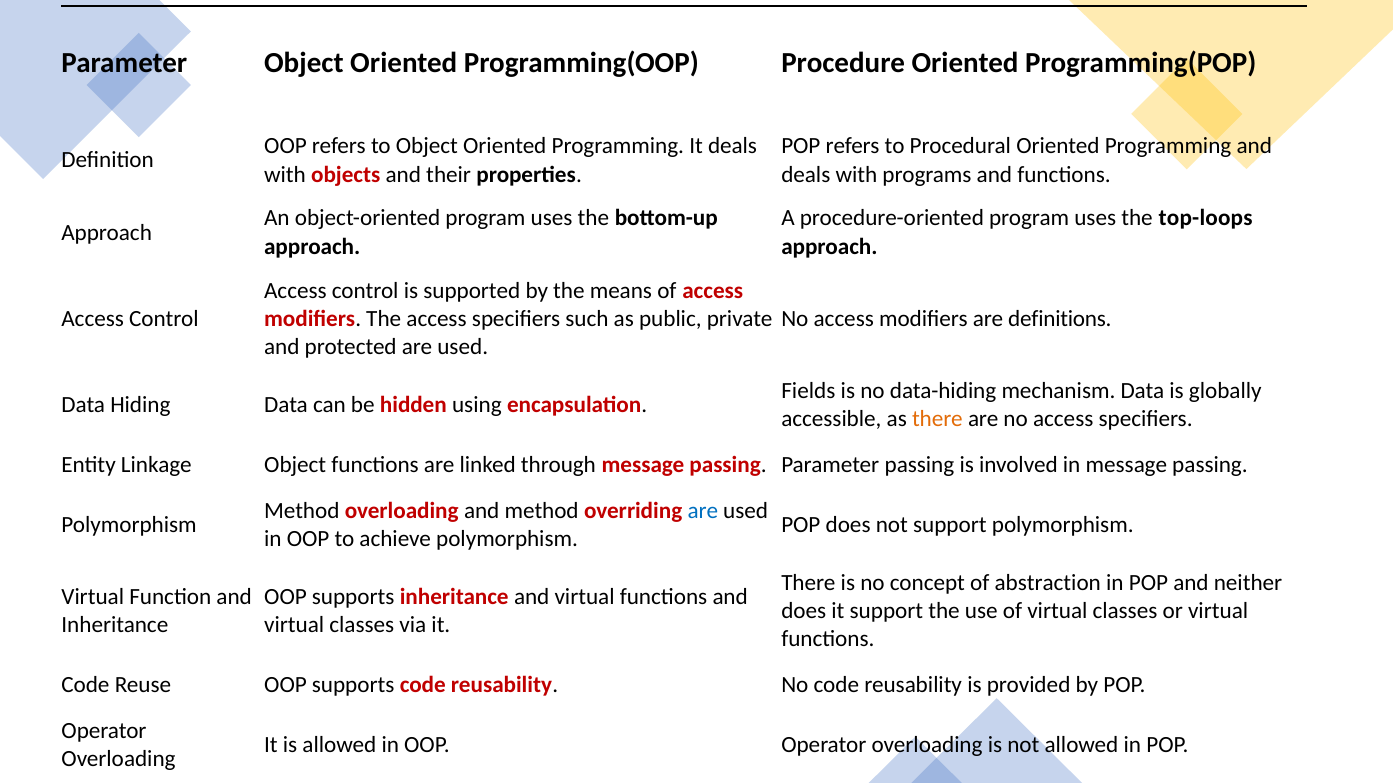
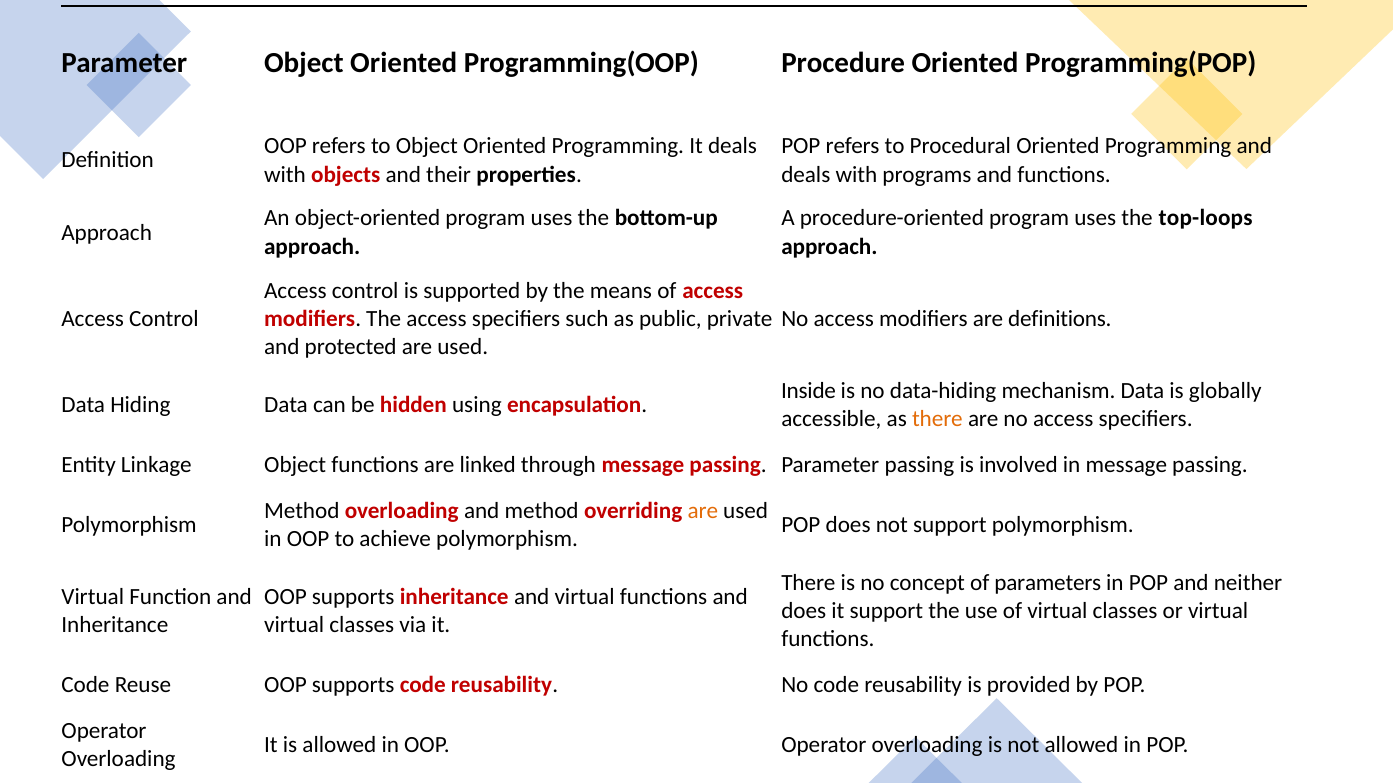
Fields: Fields -> Inside (809, 391)
are colour: blue -> orange (703, 511)
abstraction: abstraction -> parameters (1048, 583)
